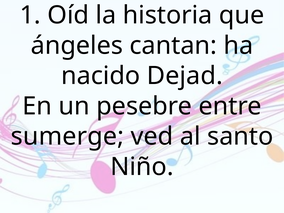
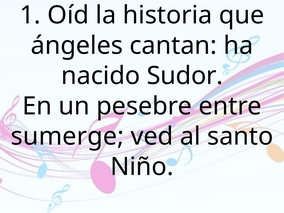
Dejad: Dejad -> Sudor (185, 76)
